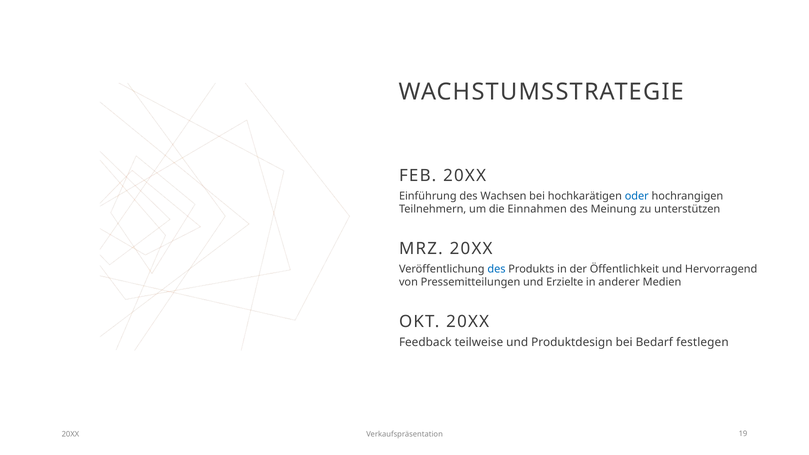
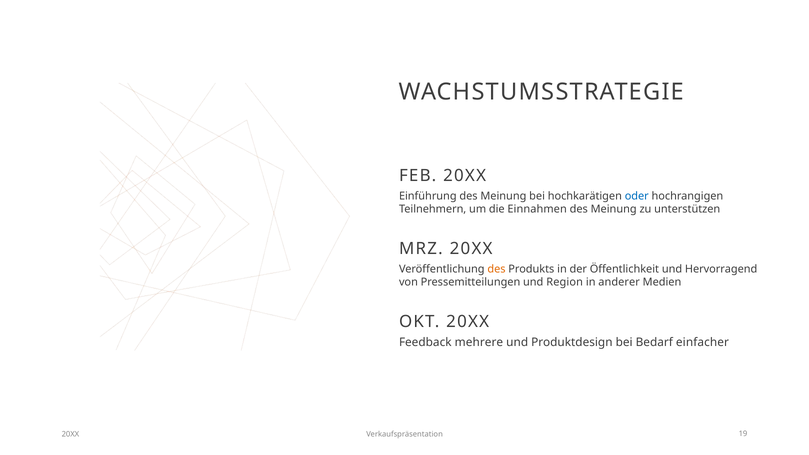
Einführung des Wachsen: Wachsen -> Meinung (503, 196)
des colour: blue -> orange (496, 269)
Erzielte: Erzielte -> Region (565, 282)
teilweise: teilweise -> mehrere (479, 343)
festlegen: festlegen -> einfacher (702, 343)
